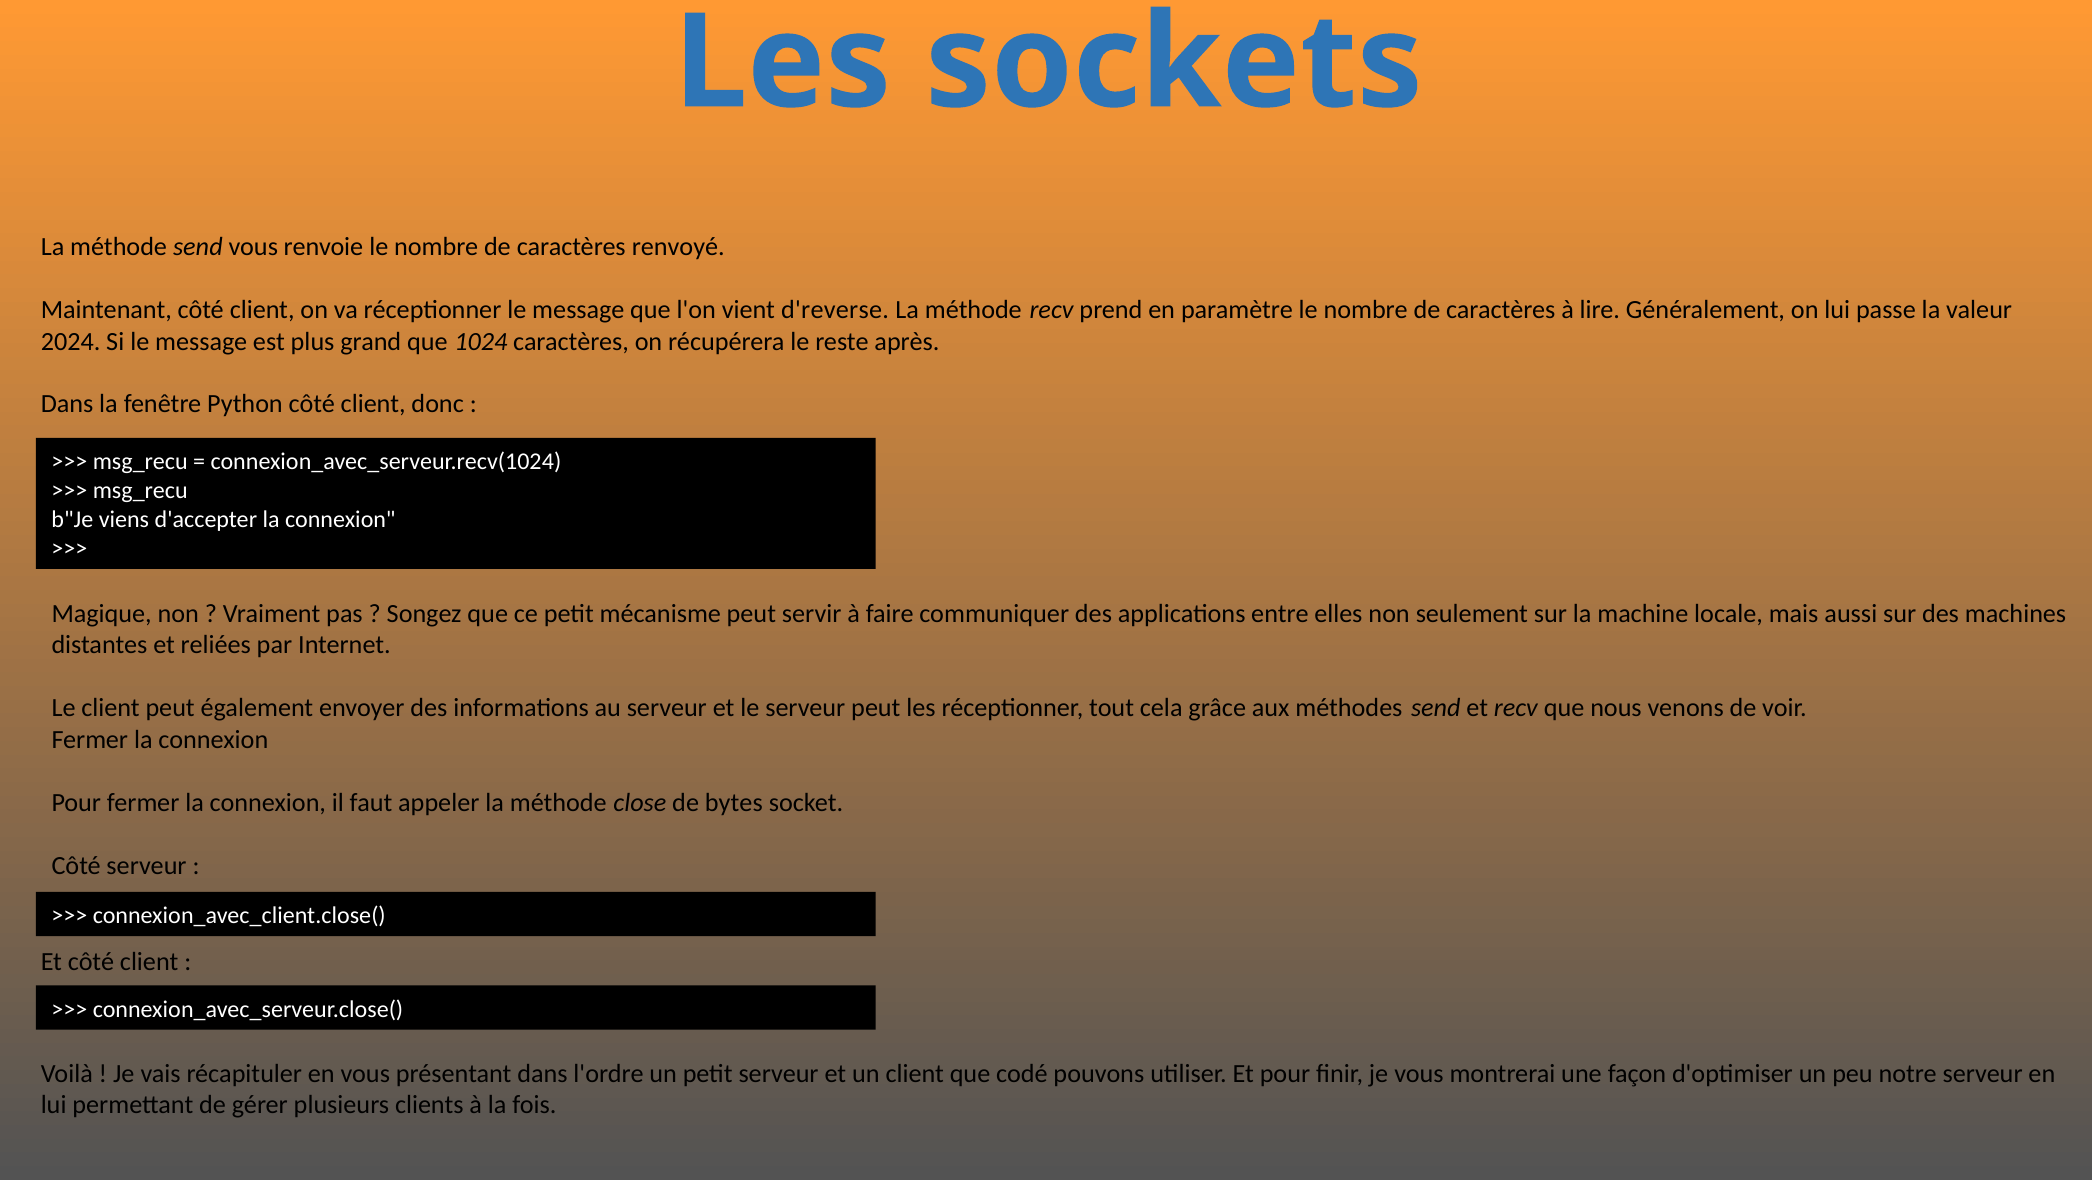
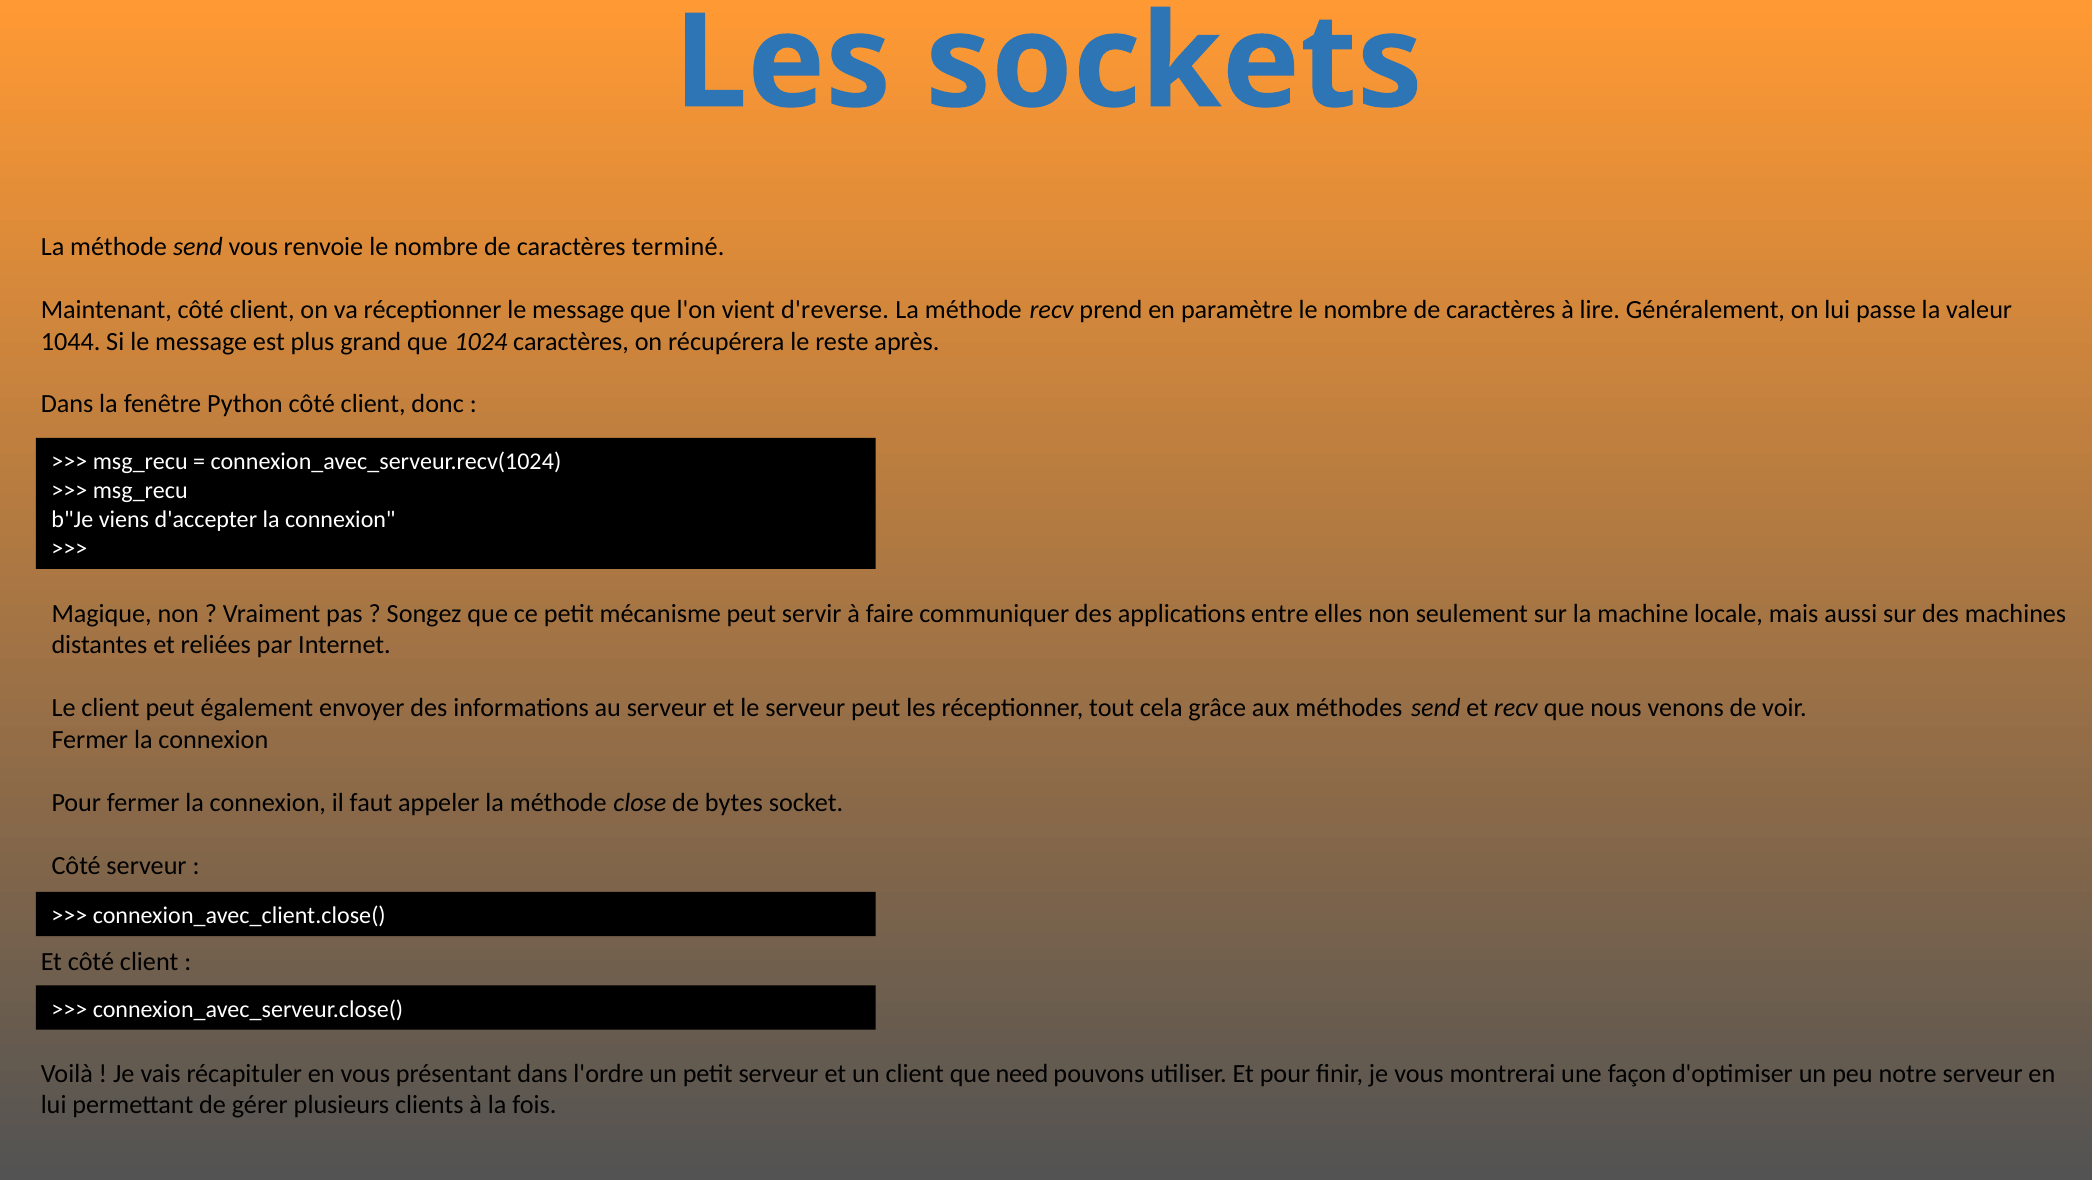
renvoyé: renvoyé -> terminé (678, 247)
2024: 2024 -> 1044 (71, 341)
codé: codé -> need (1022, 1073)
